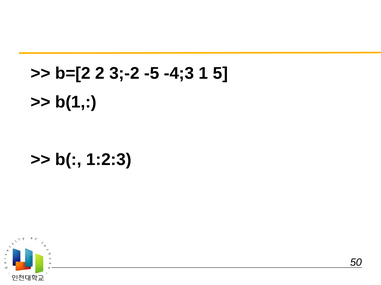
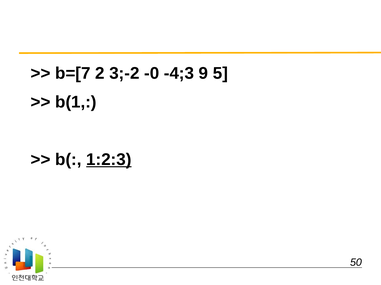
b=[2: b=[2 -> b=[7 (73, 74)
-5: -5 -> -0 (152, 74)
1: 1 -> 9 (203, 74)
1:2:3 underline: none -> present (109, 160)
